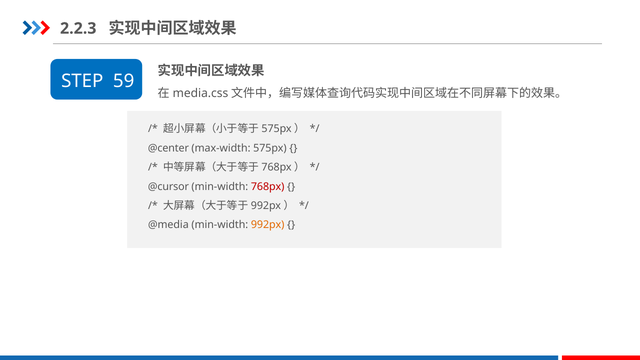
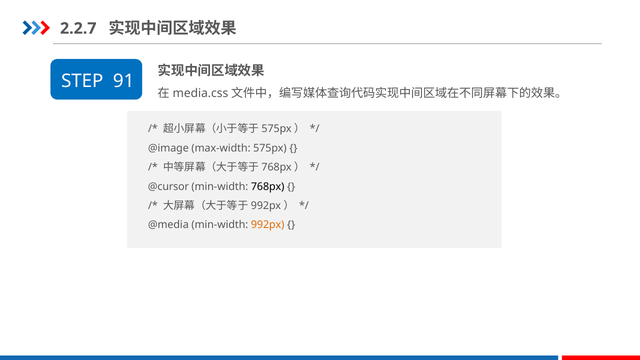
2.2.3: 2.2.3 -> 2.2.7 (78, 28)
59: 59 -> 91 (124, 81)
@center: @center -> @image (168, 148)
768px colour: red -> black (268, 187)
